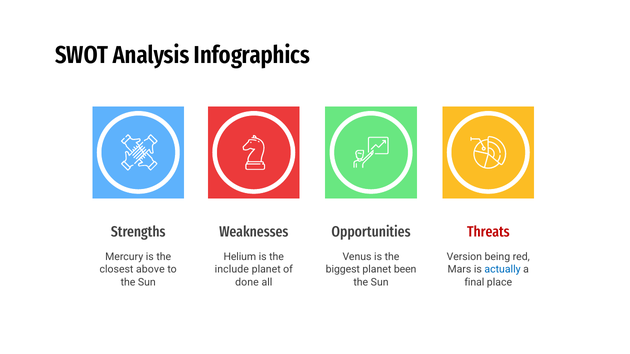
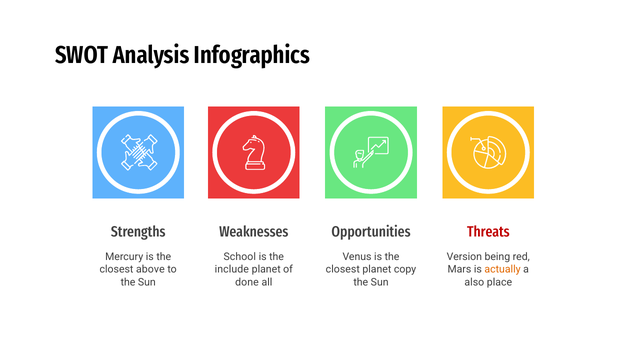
Helium: Helium -> School (240, 257)
biggest: biggest -> closest (343, 270)
been: been -> copy (405, 270)
actually colour: blue -> orange (503, 270)
final: final -> also (474, 282)
